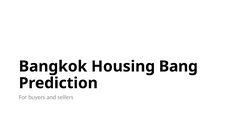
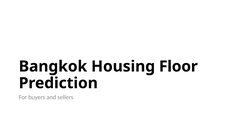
Bang: Bang -> Floor (178, 67)
